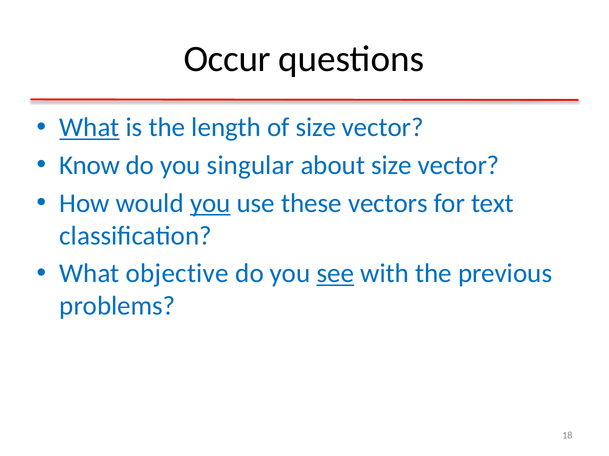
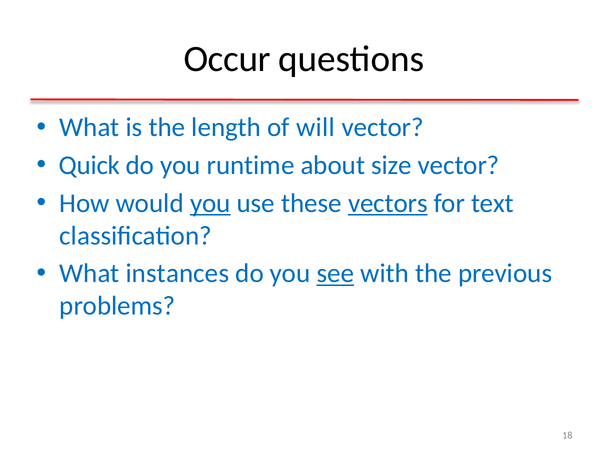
What underline: present -> none (89, 128)
of size: size -> will (316, 128)
Know: Know -> Quick (90, 166)
singular: singular -> runtime (251, 166)
vectors underline: none -> present (388, 204)
objective: objective -> instances (177, 274)
